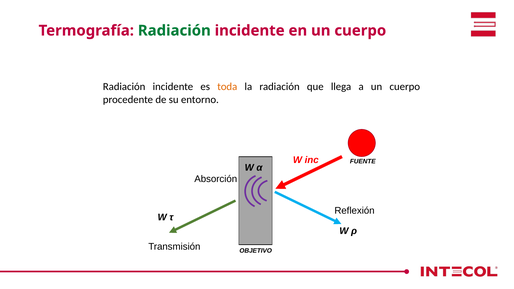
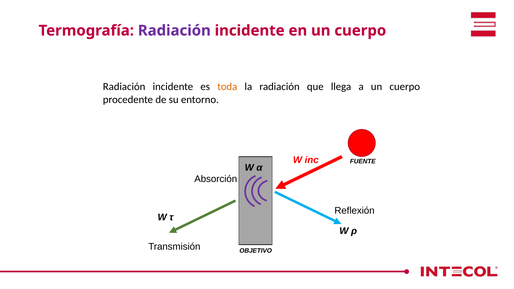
Radiación colour: green -> purple (174, 31)
